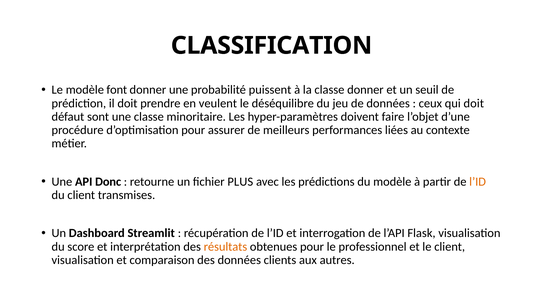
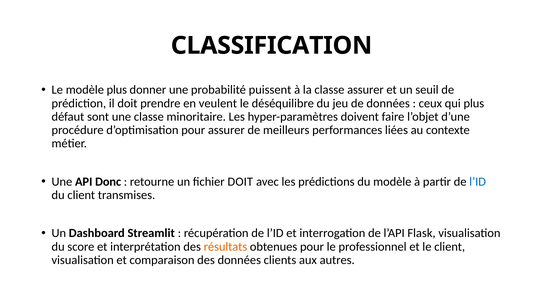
modèle font: font -> plus (117, 90)
classe donner: donner -> assurer (365, 90)
qui doit: doit -> plus (474, 103)
fichier PLUS: PLUS -> DOIT (240, 182)
l’ID colour: orange -> blue (478, 182)
